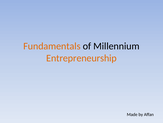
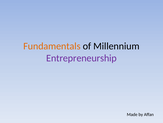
Entrepreneurship colour: orange -> purple (81, 58)
